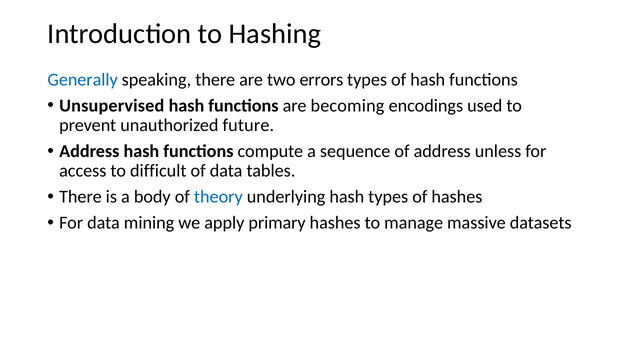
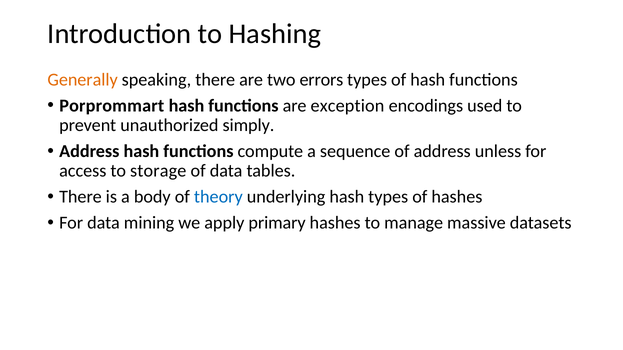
Generally colour: blue -> orange (83, 80)
Unsupervised: Unsupervised -> Porprommart (112, 106)
becoming: becoming -> exception (347, 106)
future: future -> simply (248, 125)
difficult: difficult -> storage (158, 171)
